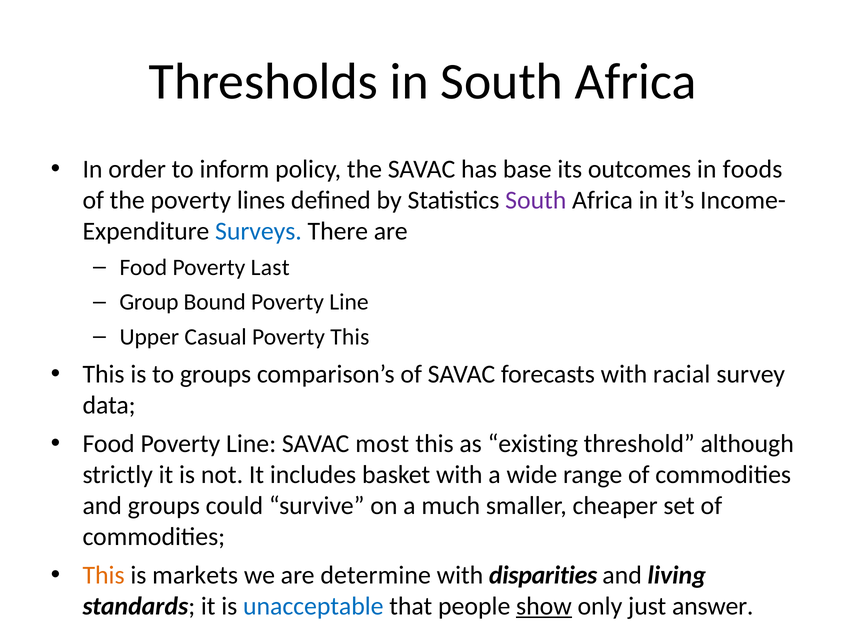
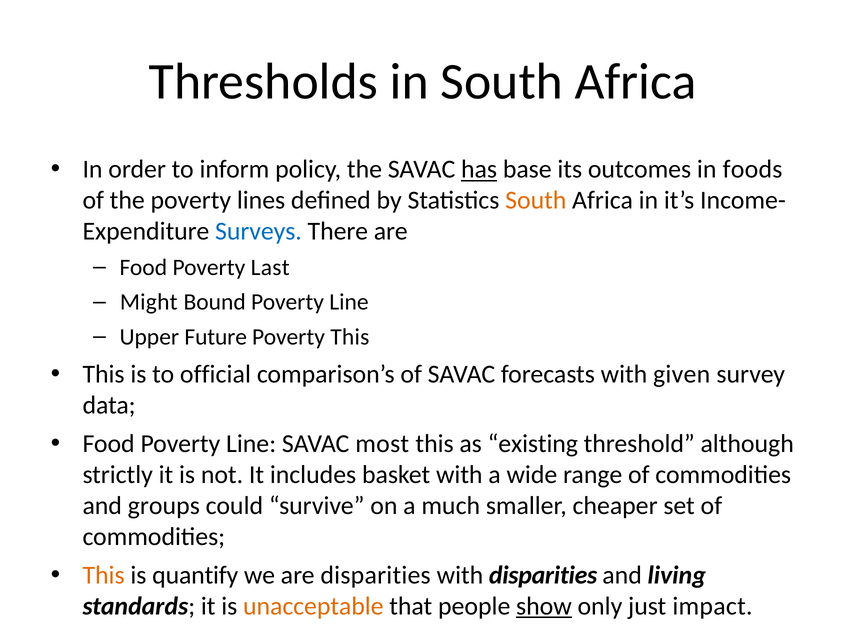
has underline: none -> present (479, 170)
South colour: purple -> orange (536, 201)
Group: Group -> Might (149, 302)
Casual: Casual -> Future (216, 337)
to groups: groups -> official (215, 375)
racial: racial -> given (682, 375)
markets: markets -> quantify (195, 576)
are determine: determine -> disparities (376, 576)
unacceptable colour: blue -> orange (313, 607)
answer: answer -> impact (712, 607)
